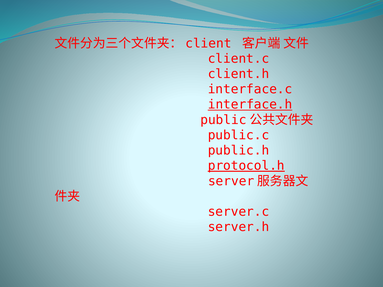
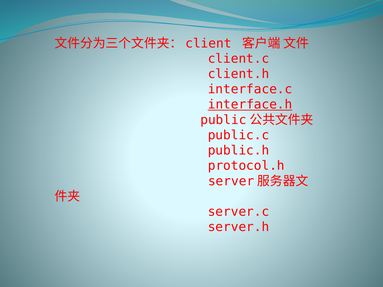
protocol.h underline: present -> none (246, 166)
